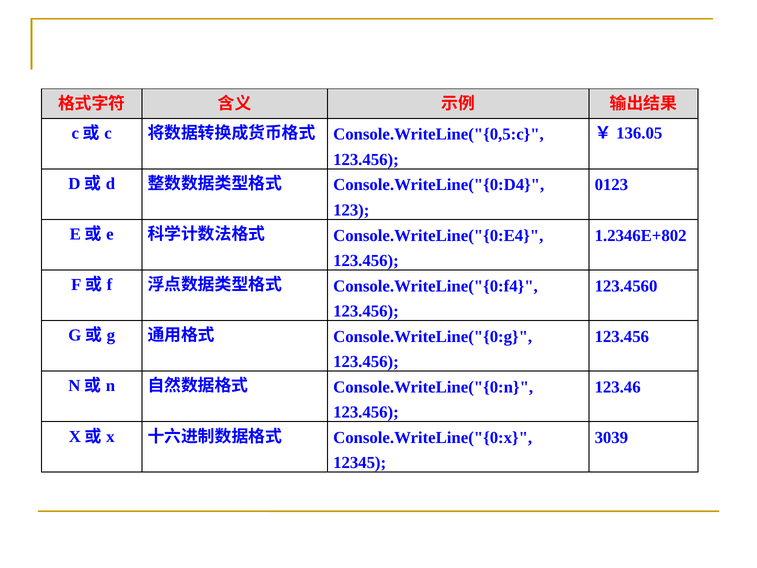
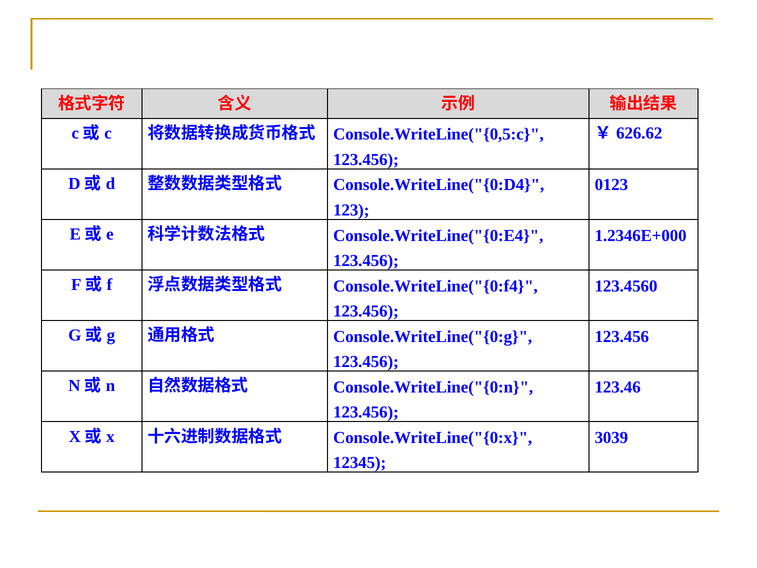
136.05: 136.05 -> 626.62 (639, 133)
1.2346E+802: 1.2346E+802 -> 1.2346E+000 (641, 235)
